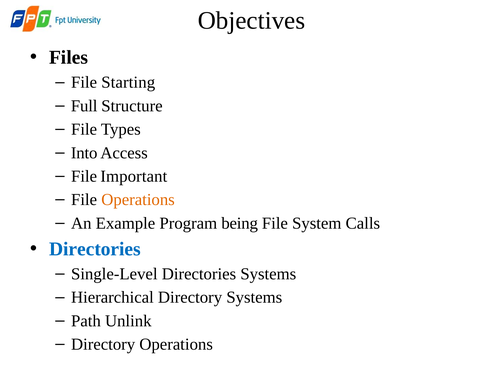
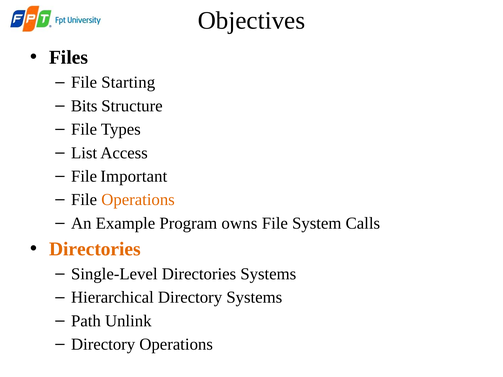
Full: Full -> Bits (84, 106)
Into: Into -> List (84, 153)
being: being -> owns (239, 223)
Directories colour: blue -> orange (95, 249)
